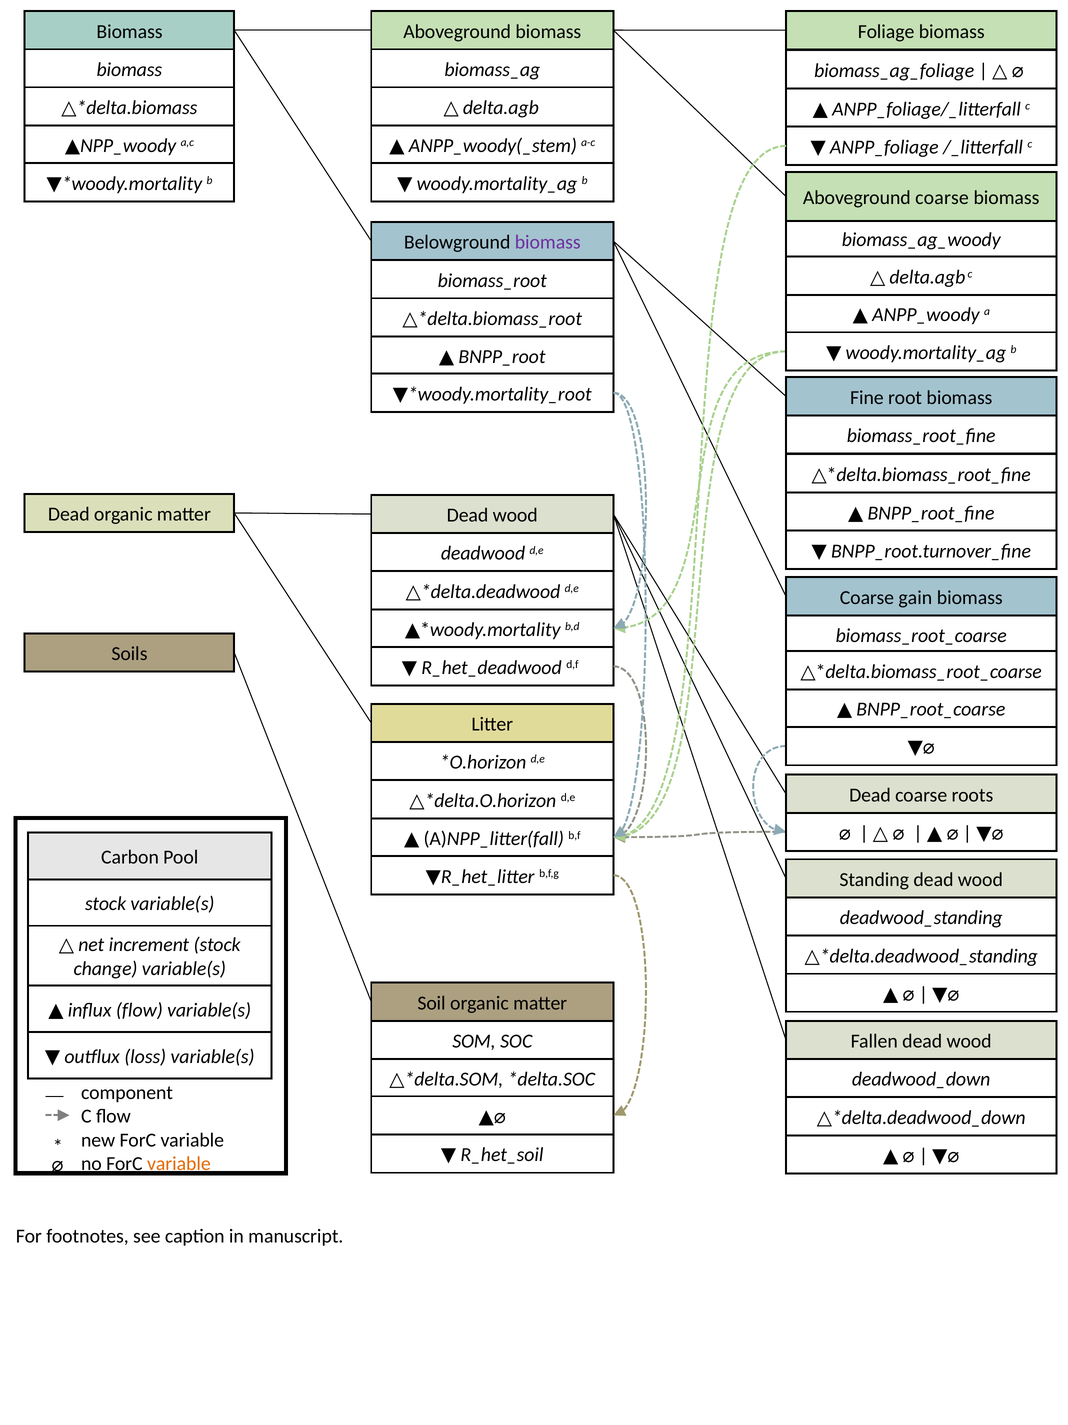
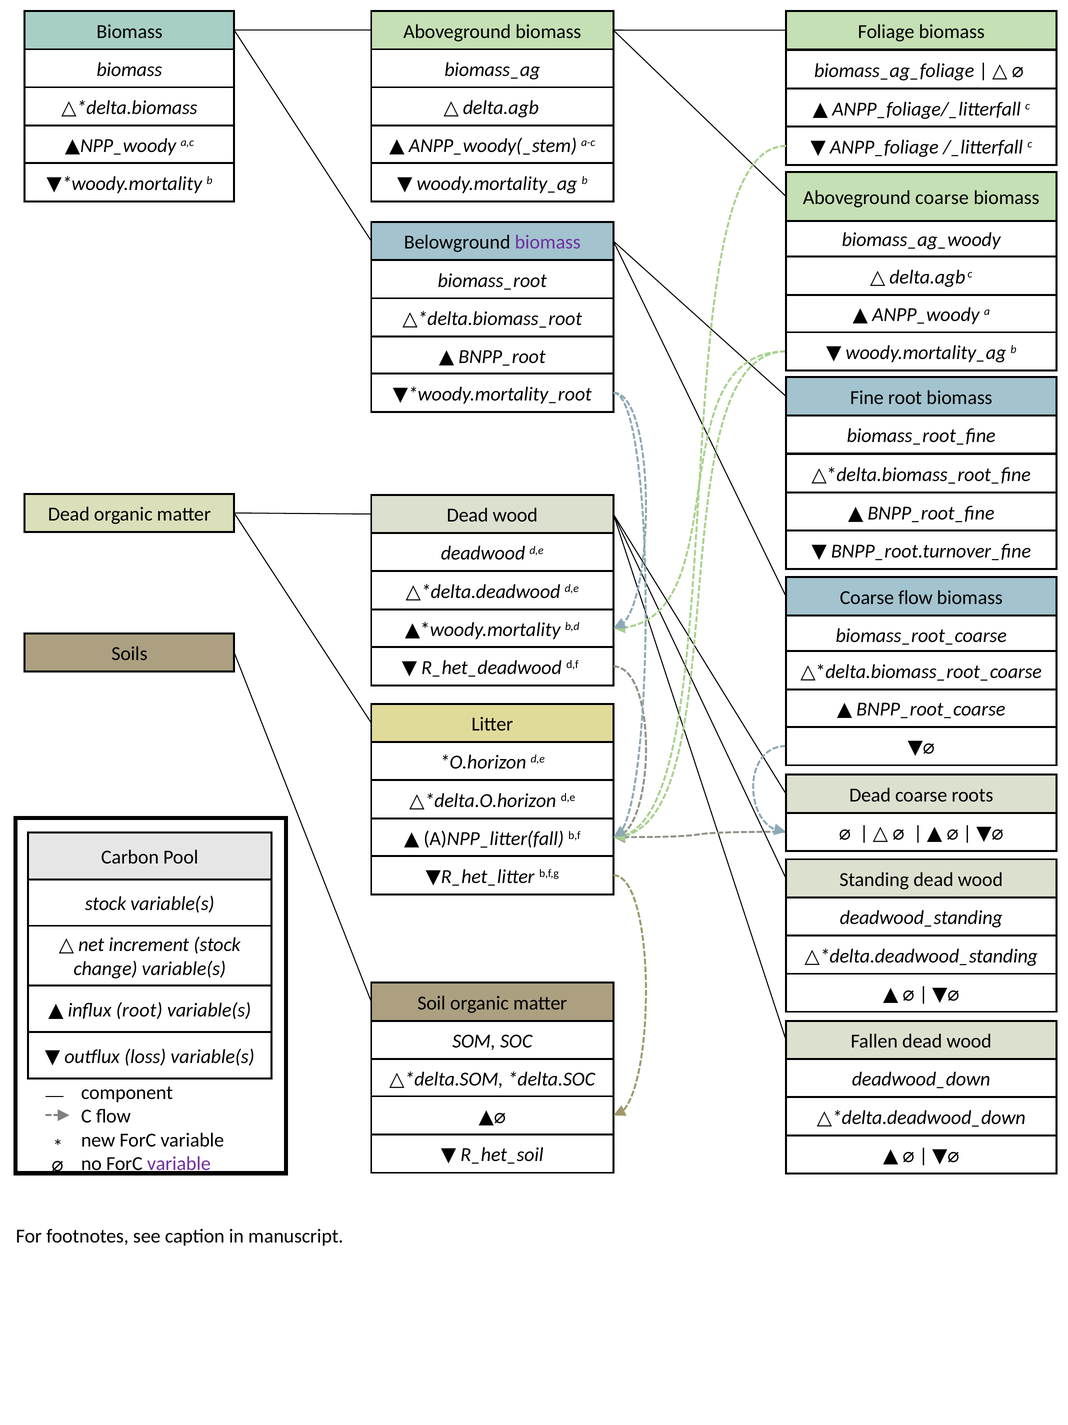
Coarse gain: gain -> flow (915, 597)
flow: flow -> root (139, 1009)
variable colour: orange -> purple (179, 1163)
